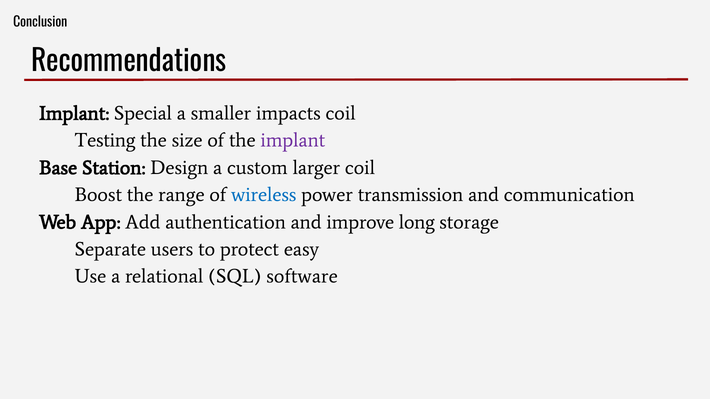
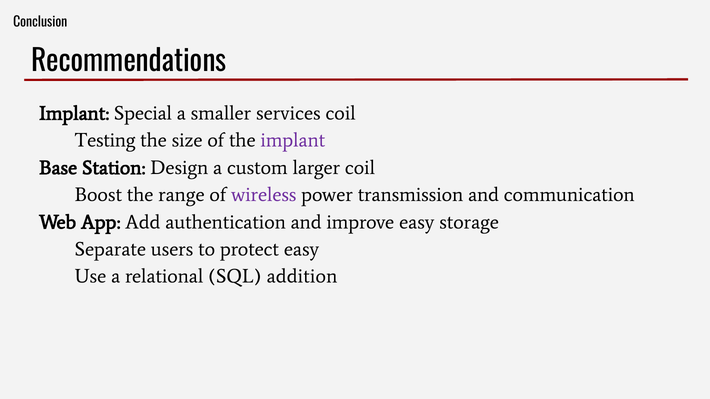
impacts: impacts -> services (288, 113)
wireless colour: blue -> purple (264, 195)
improve long: long -> easy (417, 222)
software: software -> addition (302, 277)
